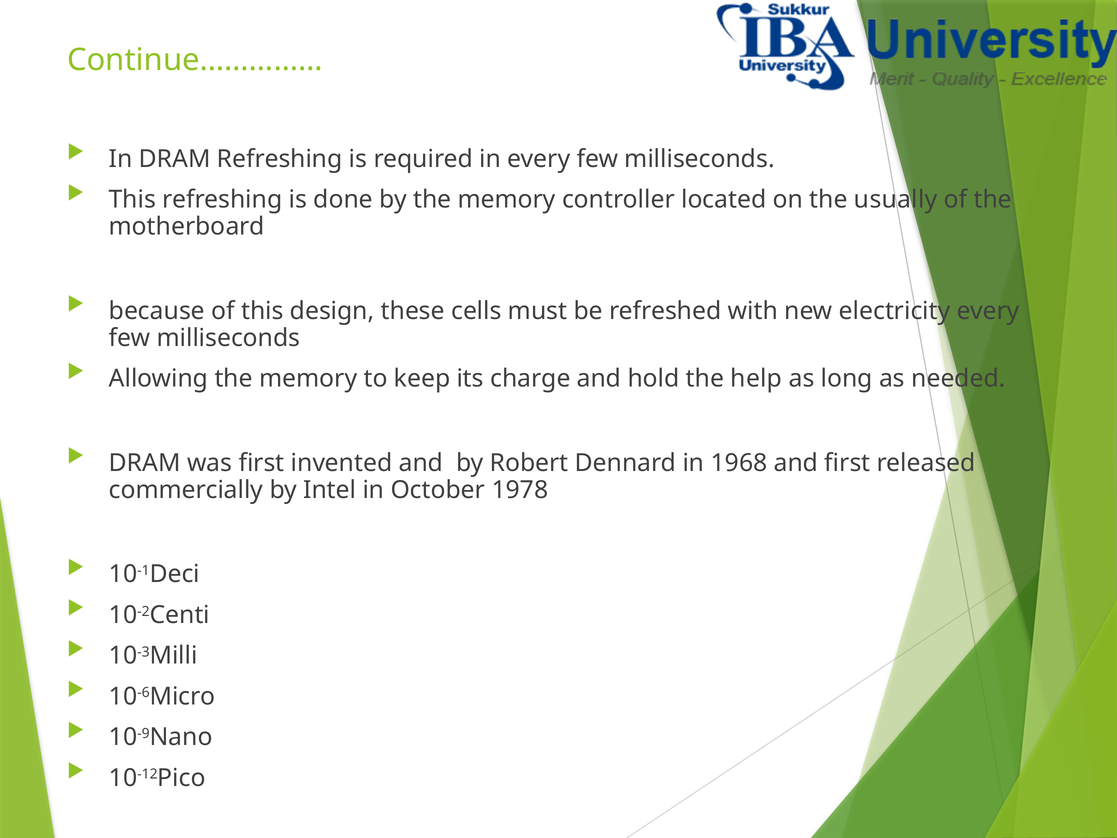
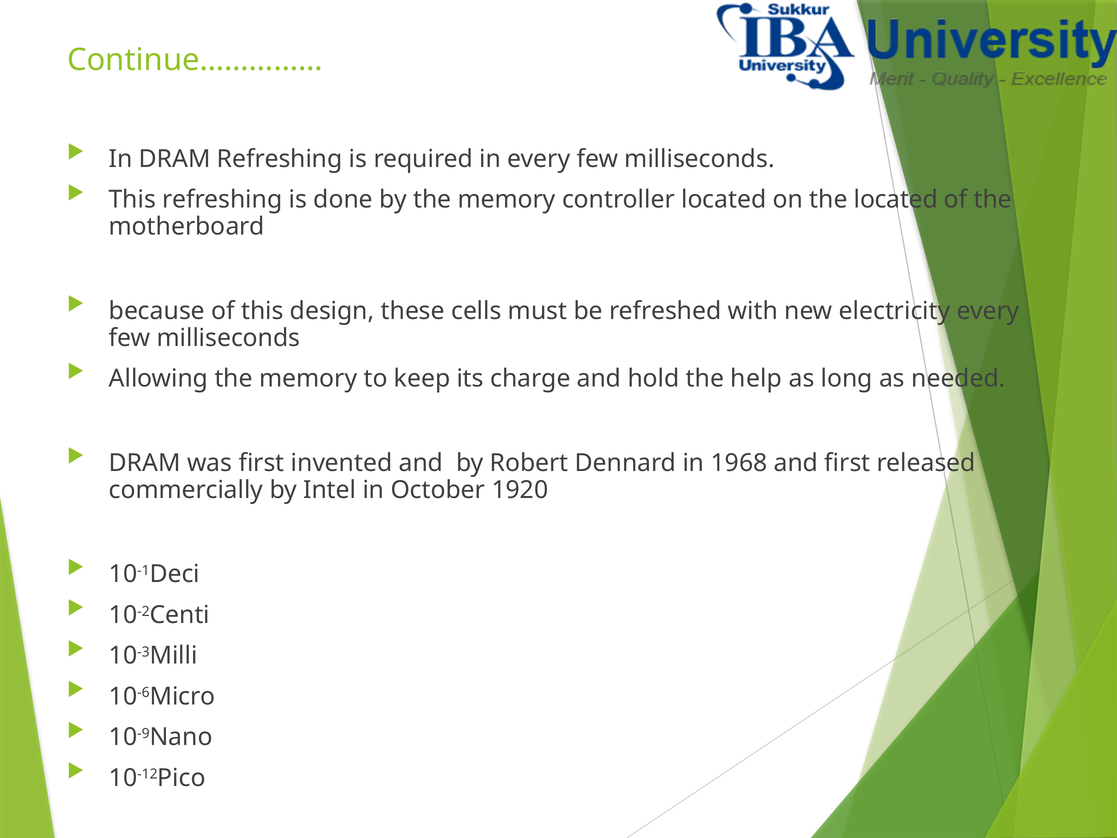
the usually: usually -> located (896, 200)
1978: 1978 -> 1920 (520, 490)
